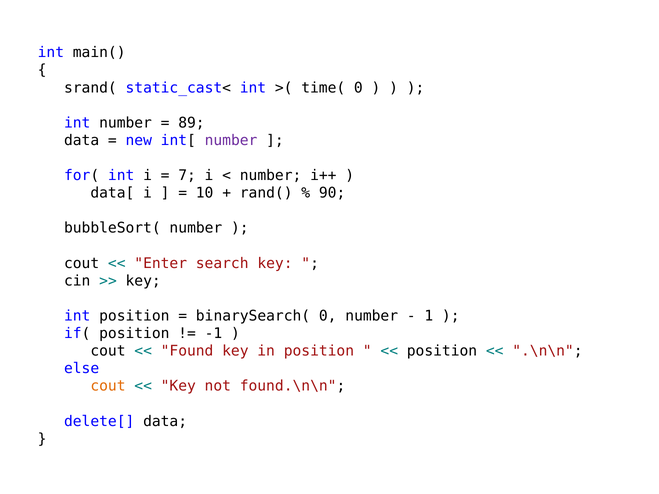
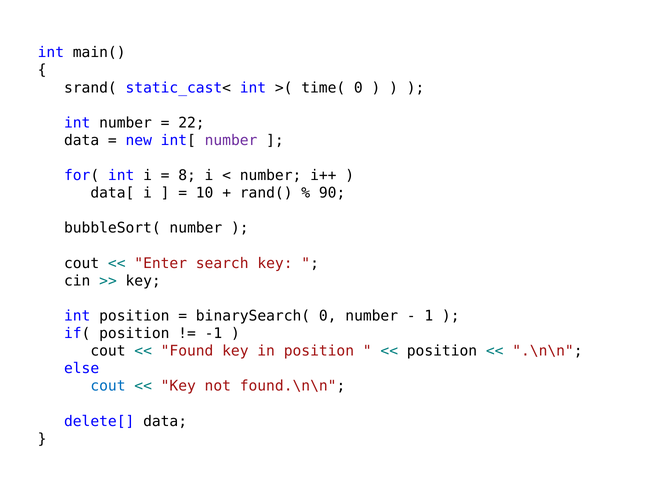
89: 89 -> 22 (191, 123)
7: 7 -> 8 (187, 176)
cout colour: orange -> blue (108, 386)
